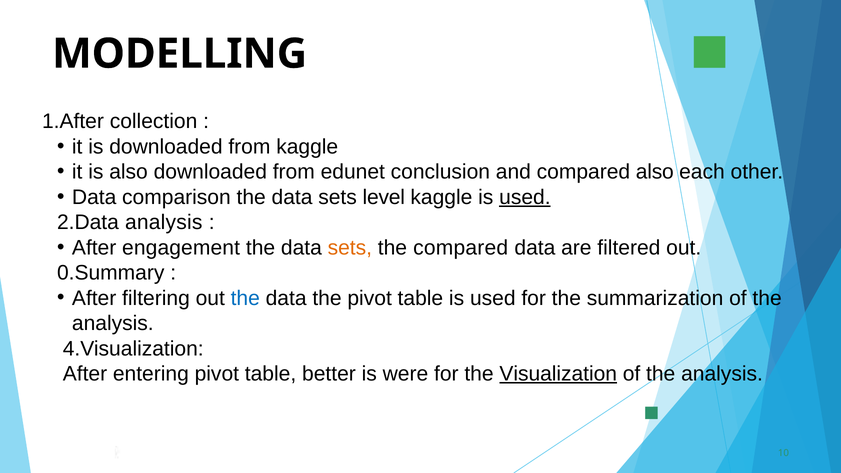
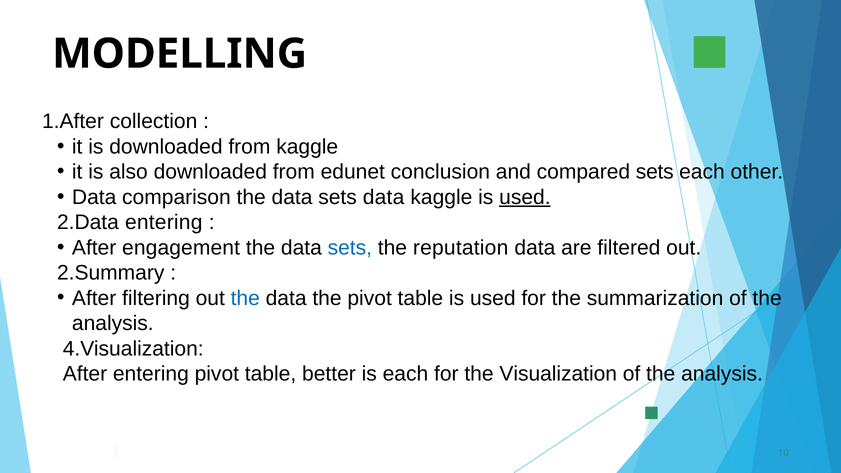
compared also: also -> sets (655, 172)
sets level: level -> data (384, 197)
2.Data analysis: analysis -> entering (164, 222)
sets colour: orange -> blue (350, 248)
the compared: compared -> reputation (461, 248)
0.Summary: 0.Summary -> 2.Summary (111, 273)
is were: were -> each (405, 374)
Visualization underline: present -> none (558, 374)
